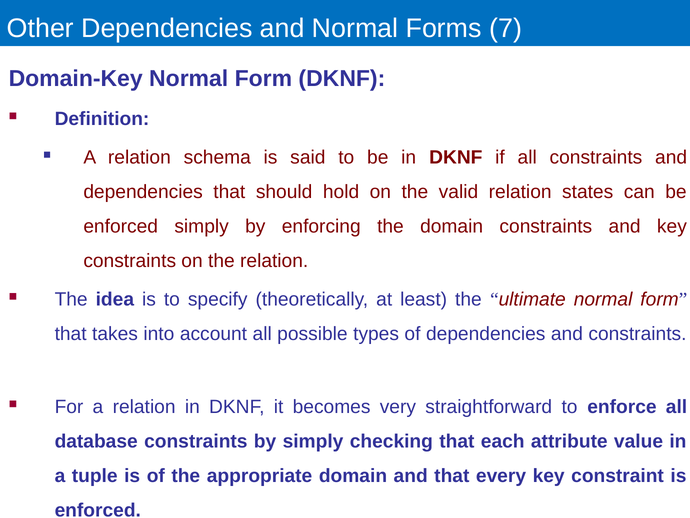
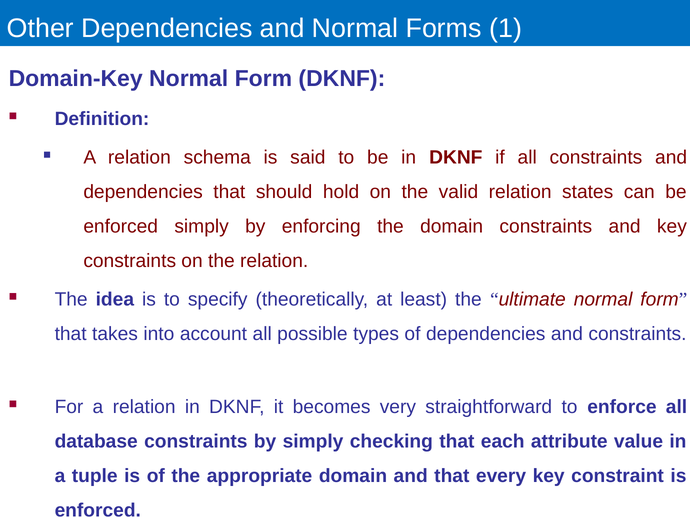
7: 7 -> 1 (506, 28)
